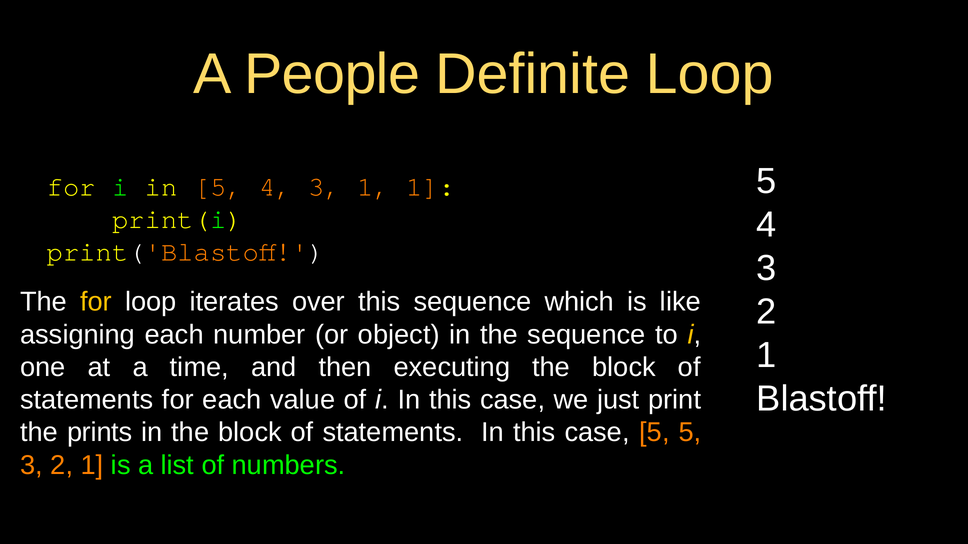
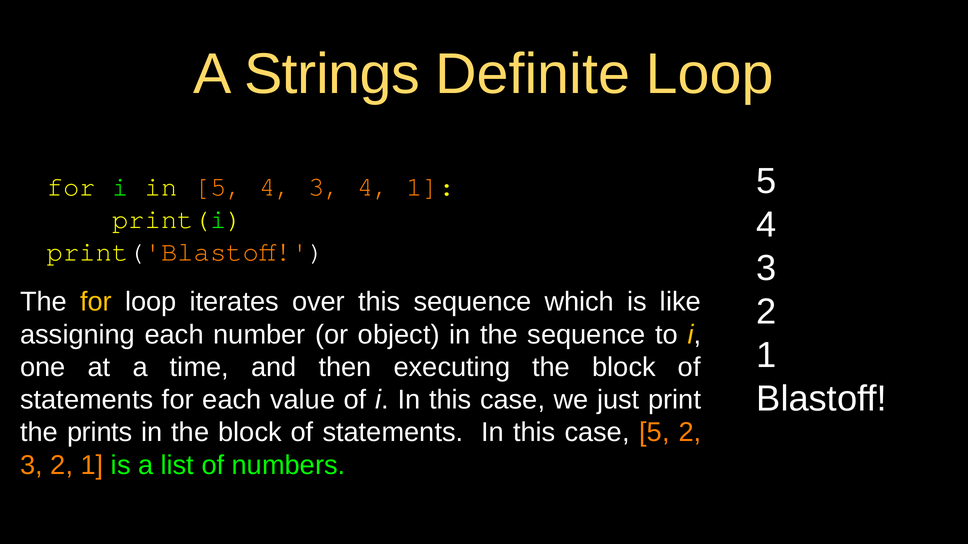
People: People -> Strings (332, 74)
3 1: 1 -> 4 (373, 187)
5 5: 5 -> 2 (690, 433)
